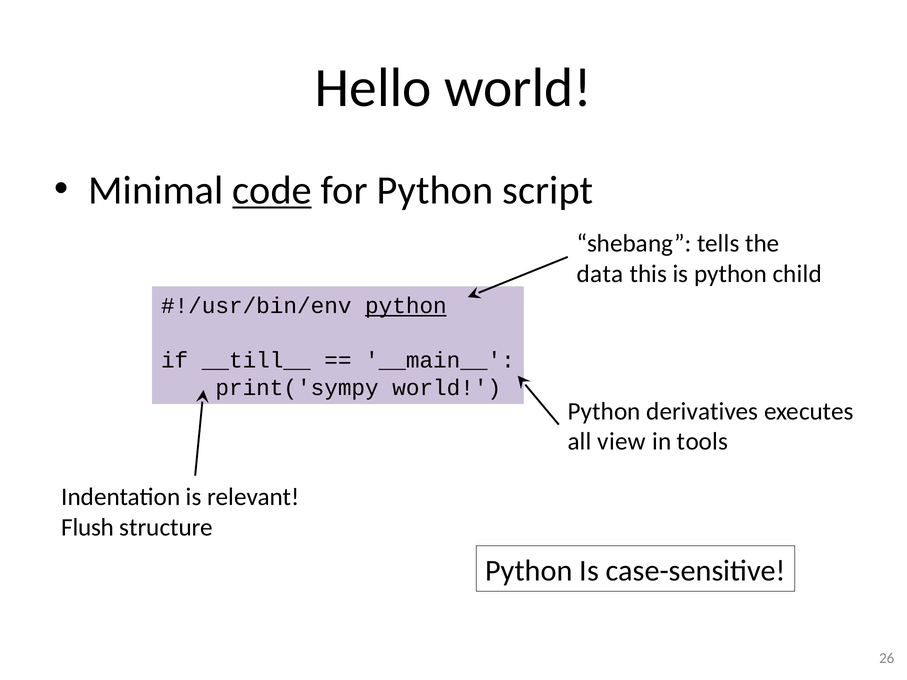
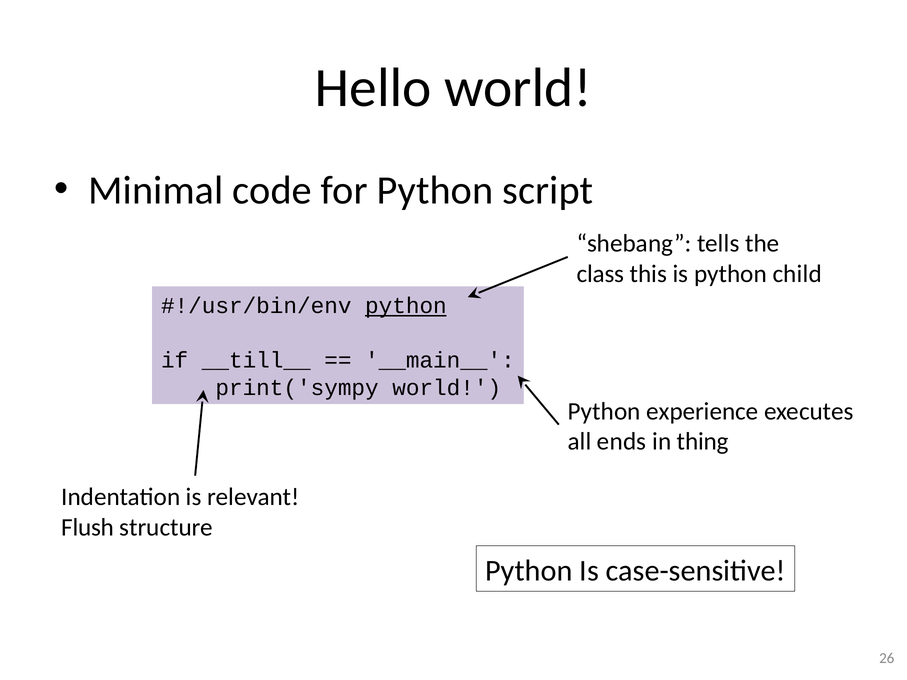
code underline: present -> none (272, 190)
data: data -> class (600, 274)
derivatives: derivatives -> experience (702, 411)
view: view -> ends (622, 442)
tools: tools -> thing (703, 442)
